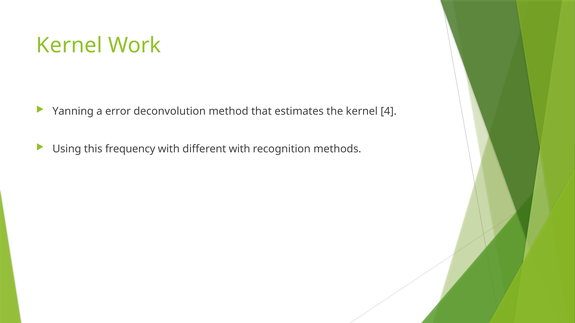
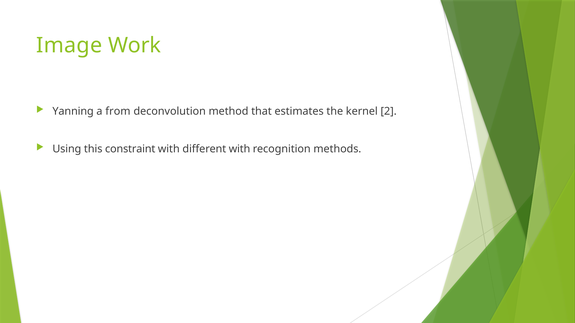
Kernel: Kernel -> Image (69, 45)
error: error -> from (118, 111)
4: 4 -> 2 (389, 111)
frequency: frequency -> constraint (130, 149)
